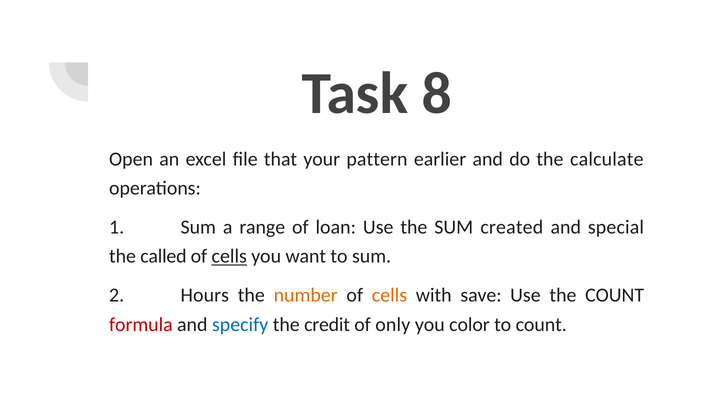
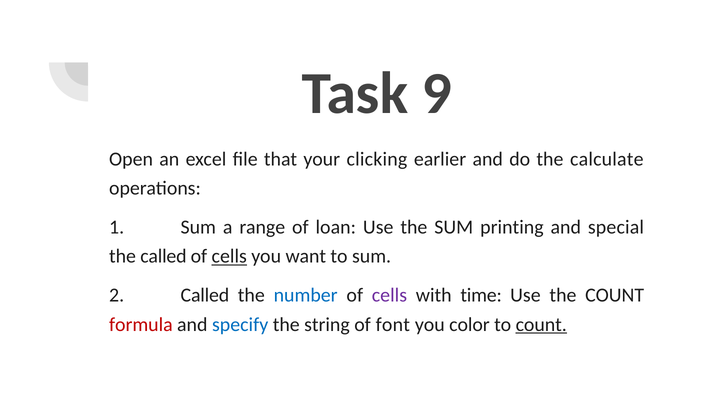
8: 8 -> 9 (437, 94)
pattern: pattern -> clicking (377, 159)
created: created -> printing (512, 227)
2 Hours: Hours -> Called (205, 296)
number colour: orange -> blue (306, 296)
cells colour: orange -> purple (389, 296)
save: save -> time (481, 296)
credit: credit -> string (327, 325)
only: only -> font (393, 325)
count underline: none -> present (541, 325)
